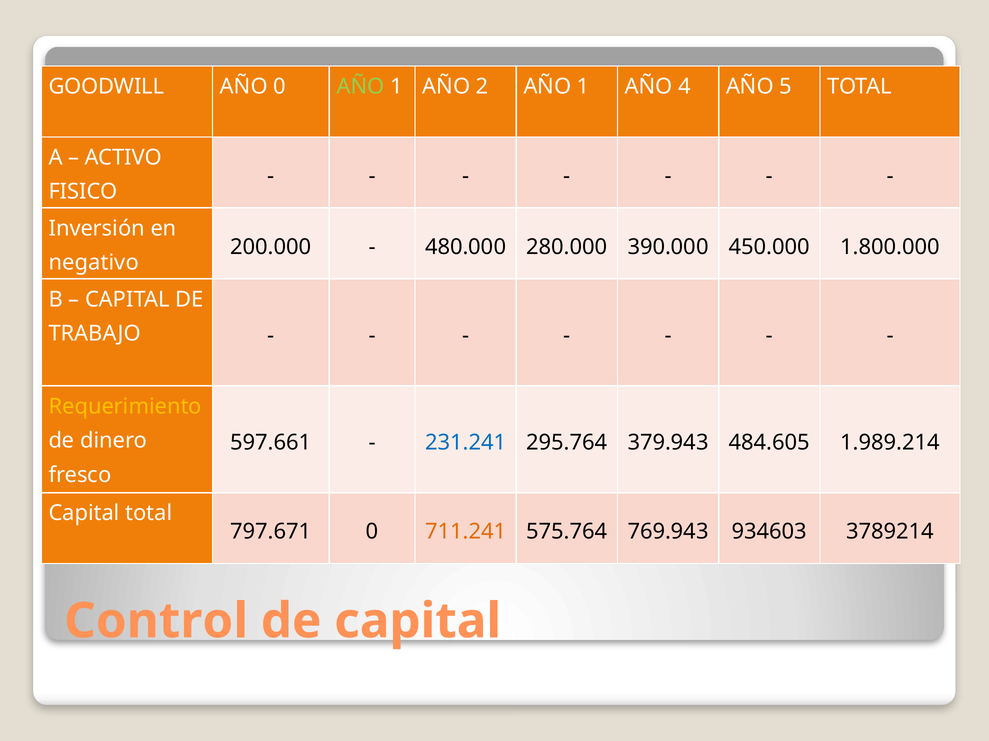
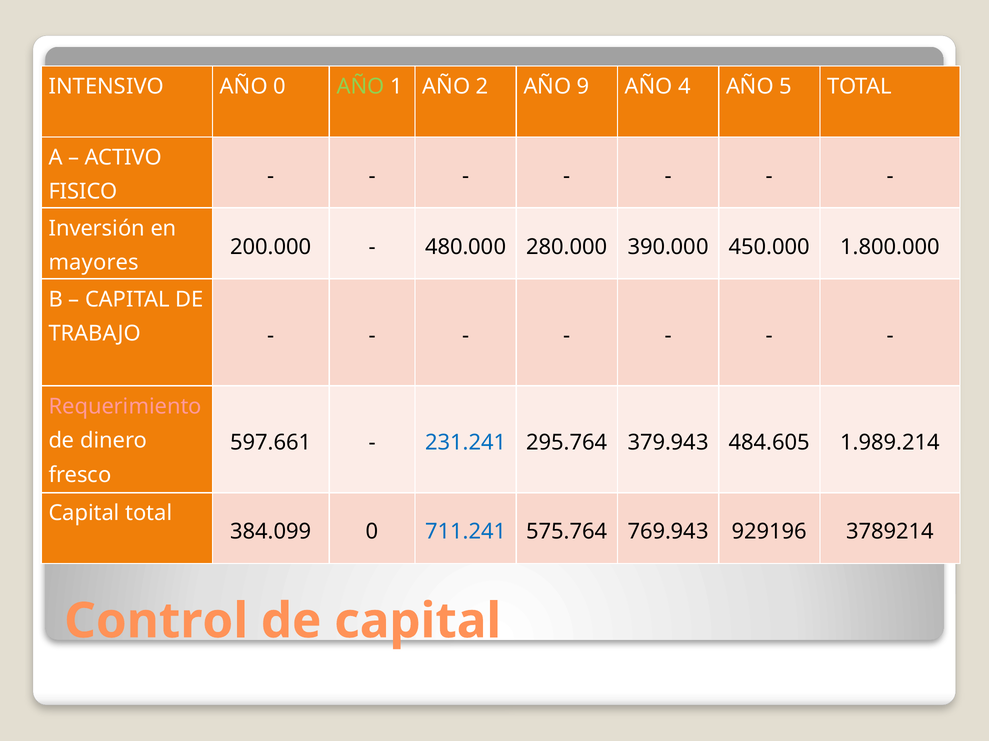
GOODWILL: GOODWILL -> INTENSIVO (106, 87)
2 AÑO 1: 1 -> 9 (583, 87)
negativo: negativo -> mayores (94, 263)
Requerimiento colour: yellow -> pink (125, 407)
797.671: 797.671 -> 384.099 (271, 532)
711.241 colour: orange -> blue (466, 532)
934603: 934603 -> 929196 (769, 532)
